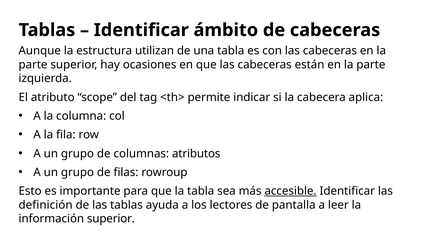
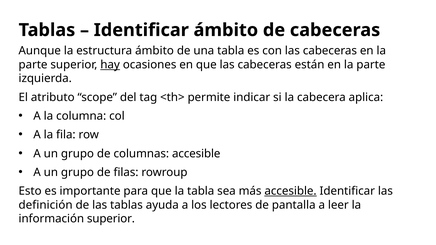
estructura utilizan: utilizan -> ámbito (154, 51)
hay underline: none -> present (110, 65)
columnas atributos: atributos -> accesible (196, 154)
